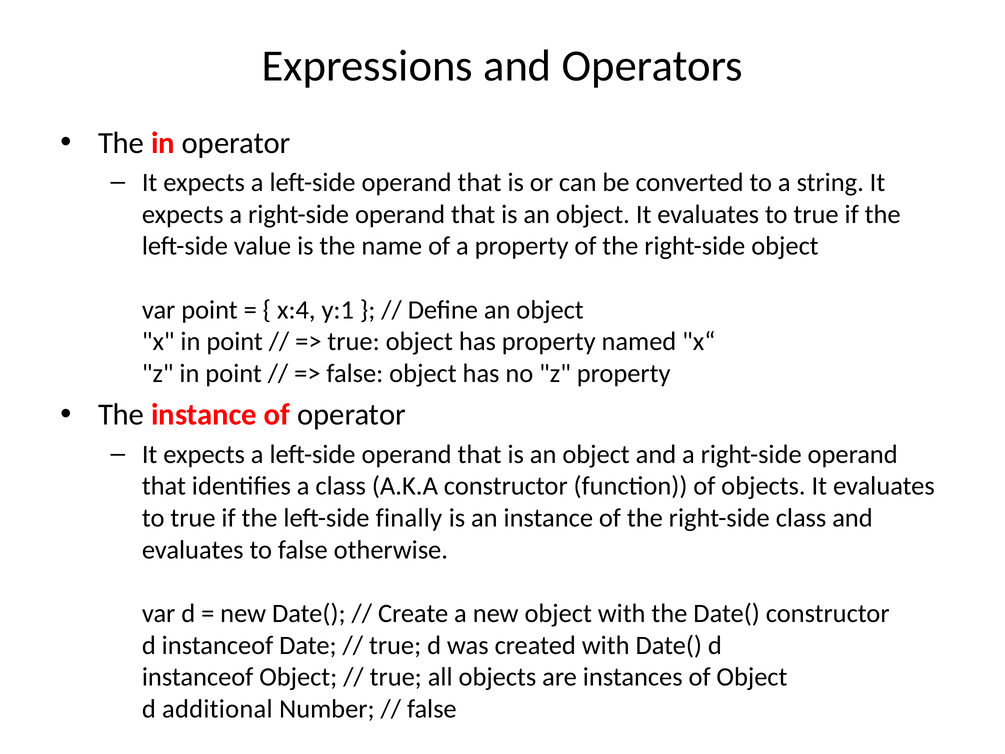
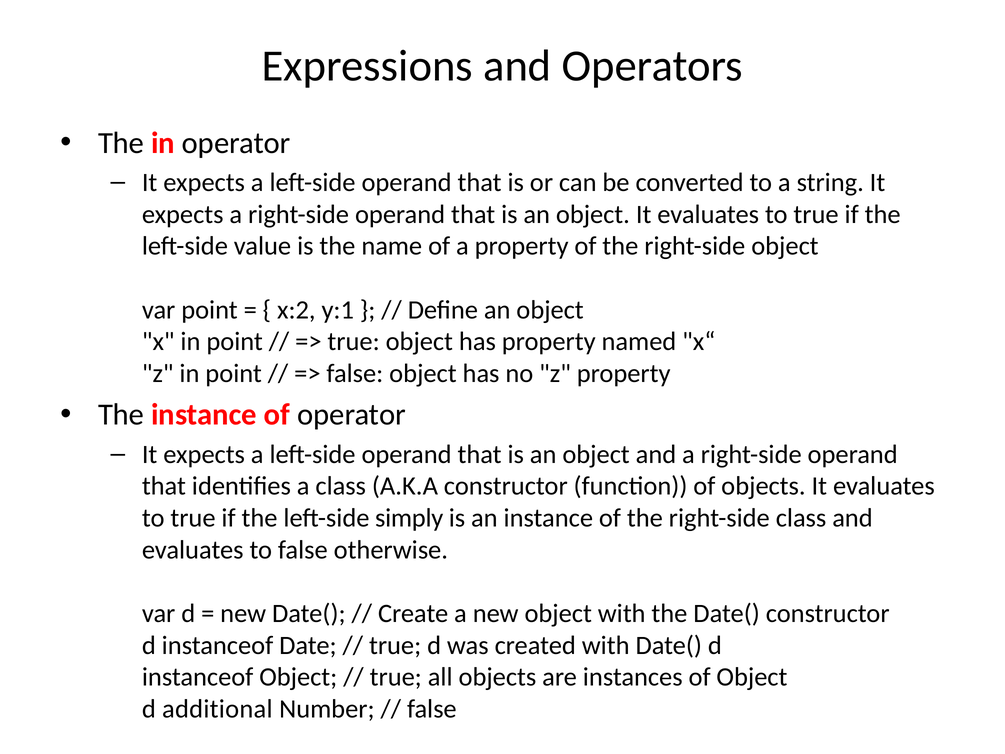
x:4: x:4 -> x:2 (296, 310)
finally: finally -> simply (409, 518)
